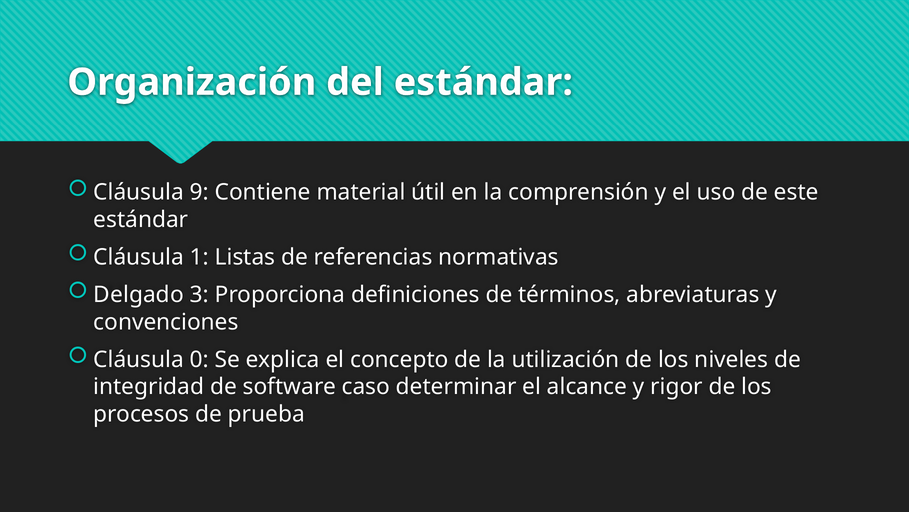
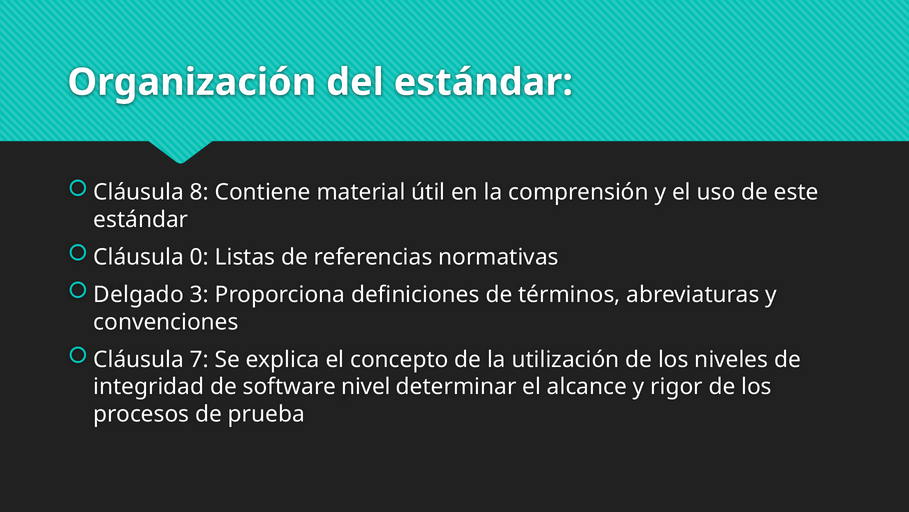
9: 9 -> 8 (199, 192)
1: 1 -> 0 (199, 257)
0: 0 -> 7 (199, 359)
caso: caso -> nivel (366, 386)
